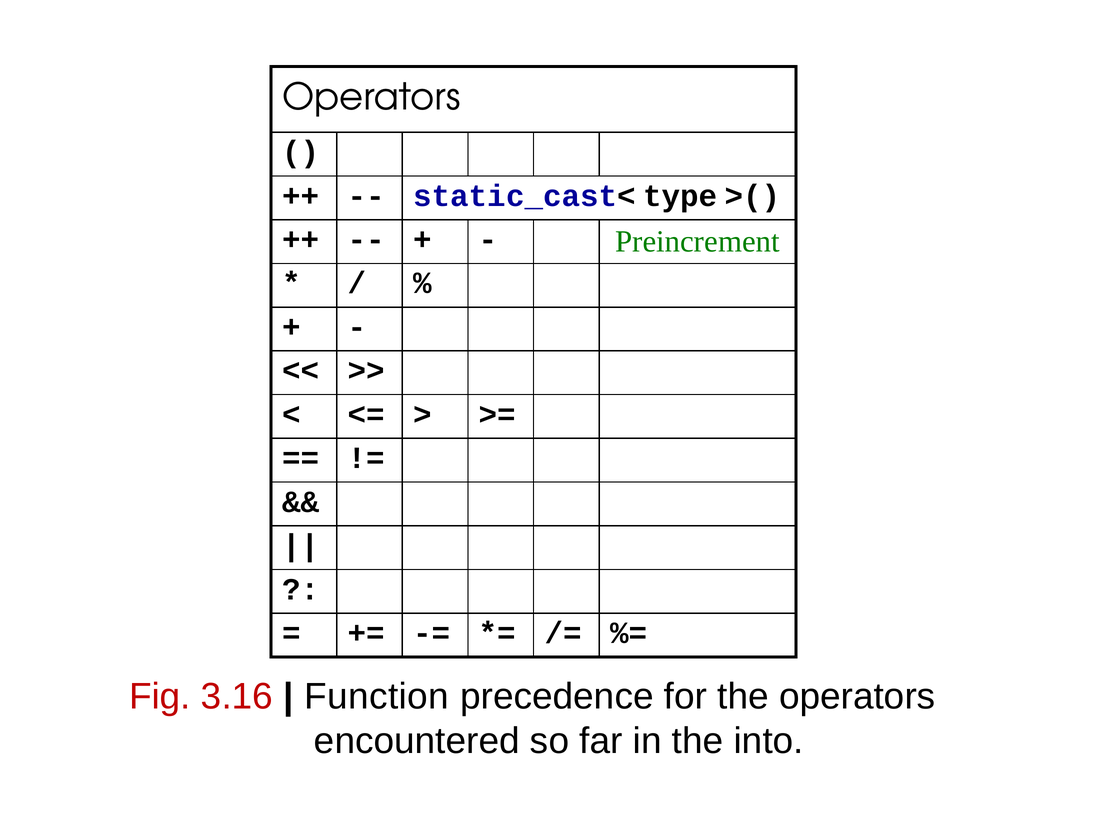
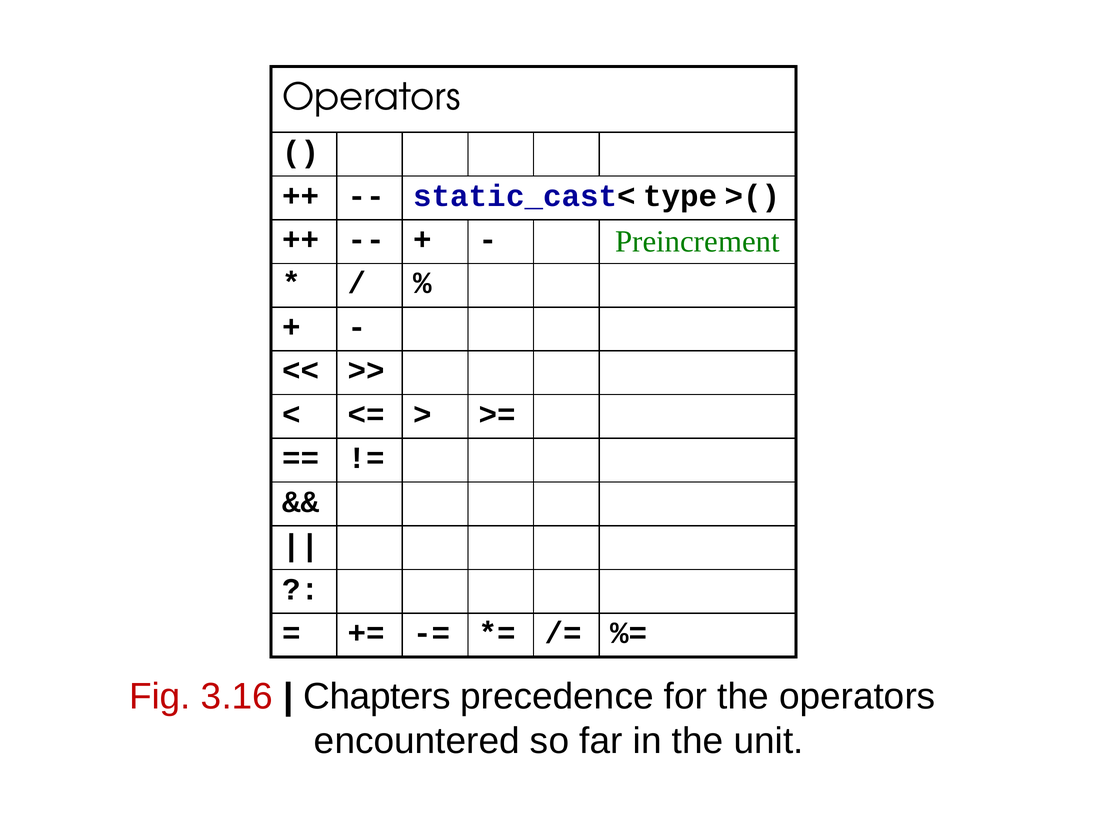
Function: Function -> Chapters (377, 697)
into: into -> unit (769, 741)
